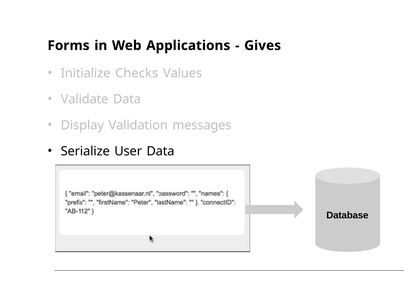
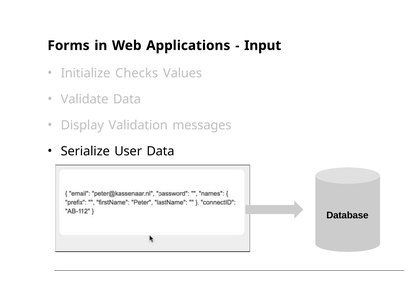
Gives: Gives -> Input (263, 46)
